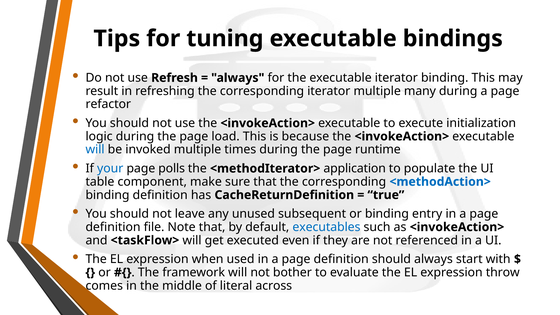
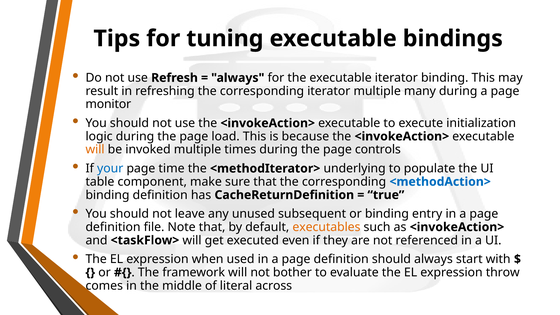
refactor: refactor -> monitor (108, 104)
will colour: blue -> orange (95, 150)
runtime: runtime -> controls (378, 150)
polls: polls -> time (172, 169)
application: application -> underlying (355, 169)
executables colour: blue -> orange (326, 227)
